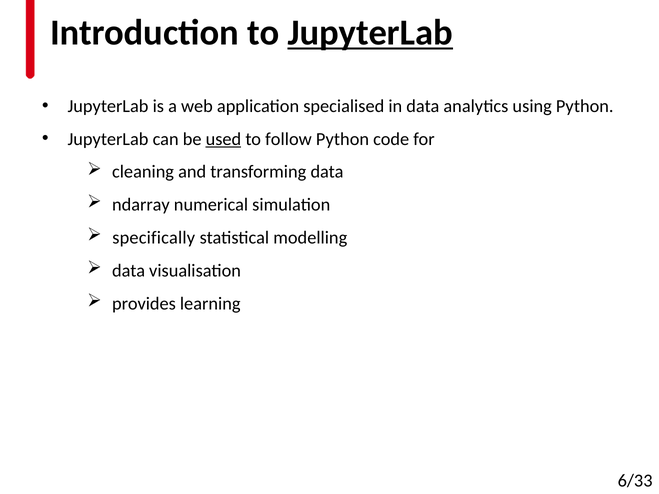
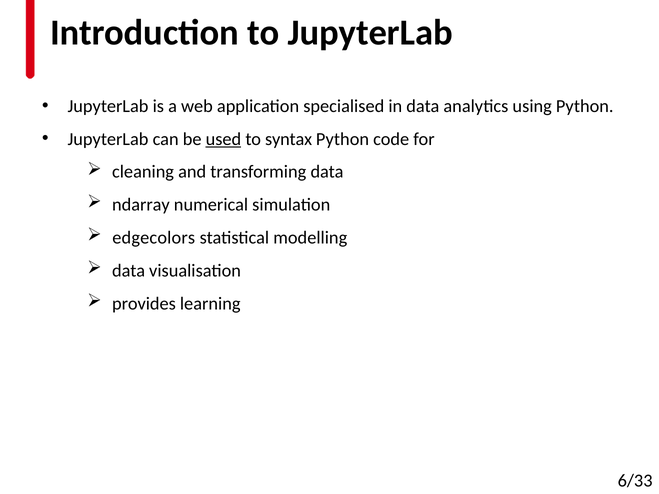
JupyterLab underline: present -> none (370, 33)
follow: follow -> syntax (289, 139)
specifically: specifically -> edgecolors (154, 238)
